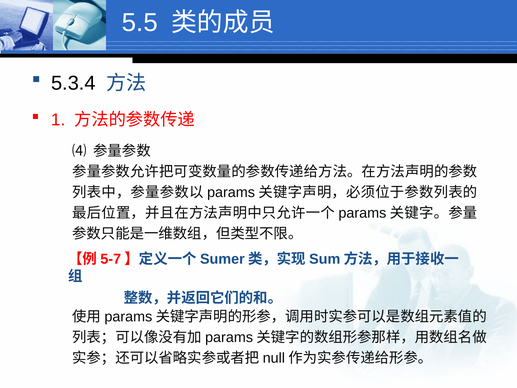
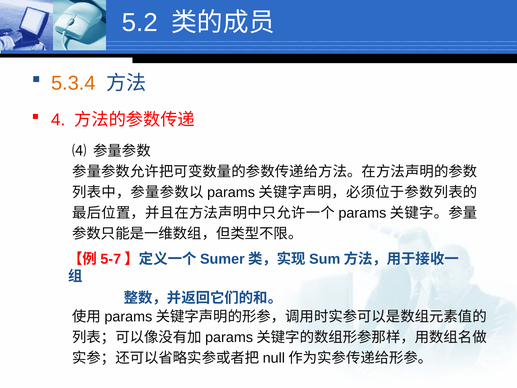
5.5: 5.5 -> 5.2 (140, 23)
5.3.4 colour: black -> orange (73, 83)
1: 1 -> 4 (58, 120)
